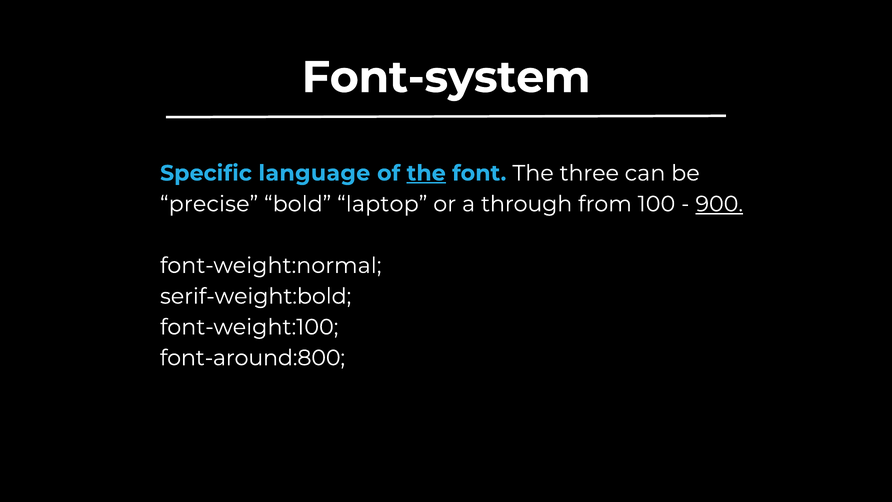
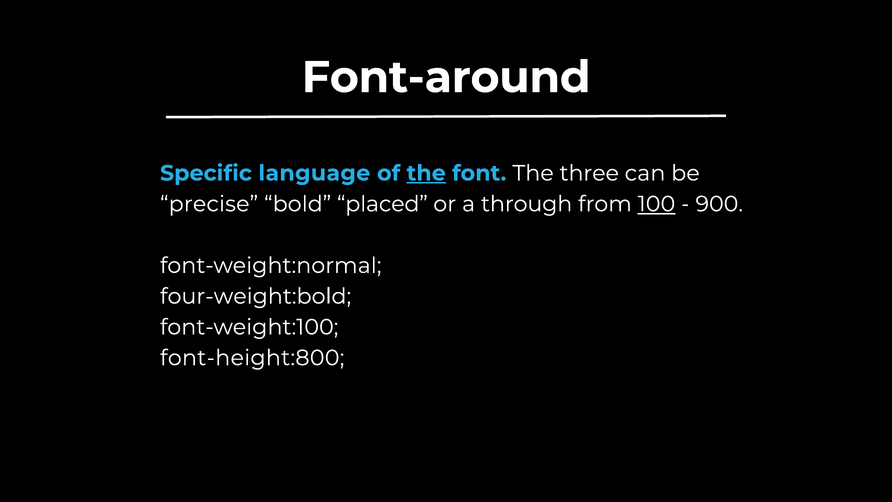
Font-system: Font-system -> Font-around (446, 77)
laptop: laptop -> placed (382, 204)
100 underline: none -> present (656, 204)
900 underline: present -> none (719, 204)
serif-weight:bold: serif-weight:bold -> four-weight:bold (256, 296)
font-around:800: font-around:800 -> font-height:800 (252, 358)
